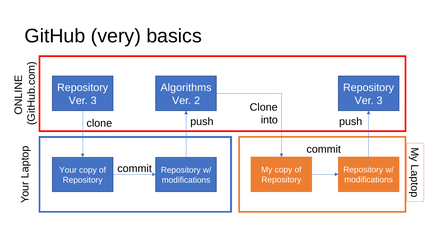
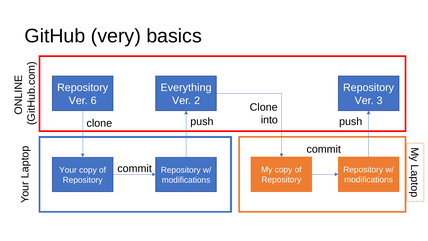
Algorithms: Algorithms -> Everything (186, 88)
3: 3 -> 6 (94, 100)
